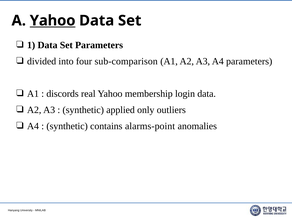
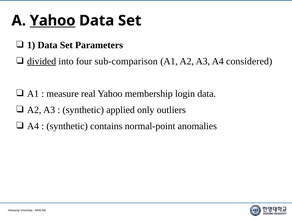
divided underline: none -> present (42, 61)
A4 parameters: parameters -> considered (249, 61)
discords: discords -> measure (63, 94)
alarms-point: alarms-point -> normal-point (150, 126)
